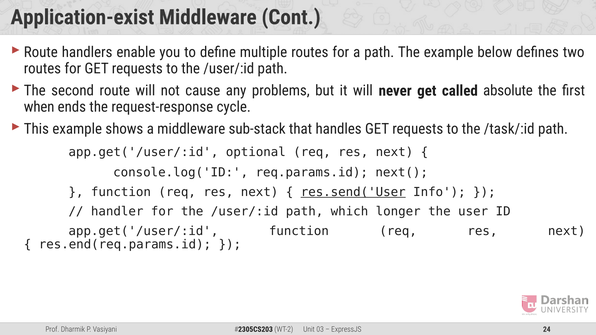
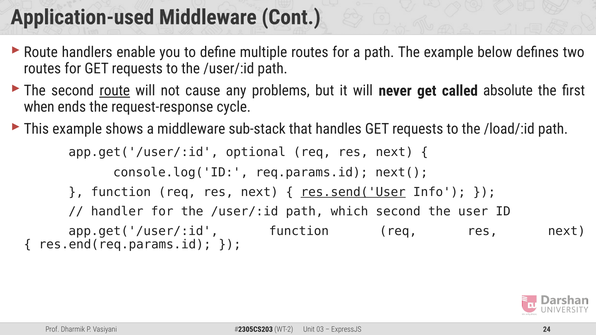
Application-exist: Application-exist -> Application-used (82, 17)
route underline: none -> present (115, 91)
/task/:id: /task/:id -> /load/:id (509, 129)
which longer: longer -> second (398, 212)
